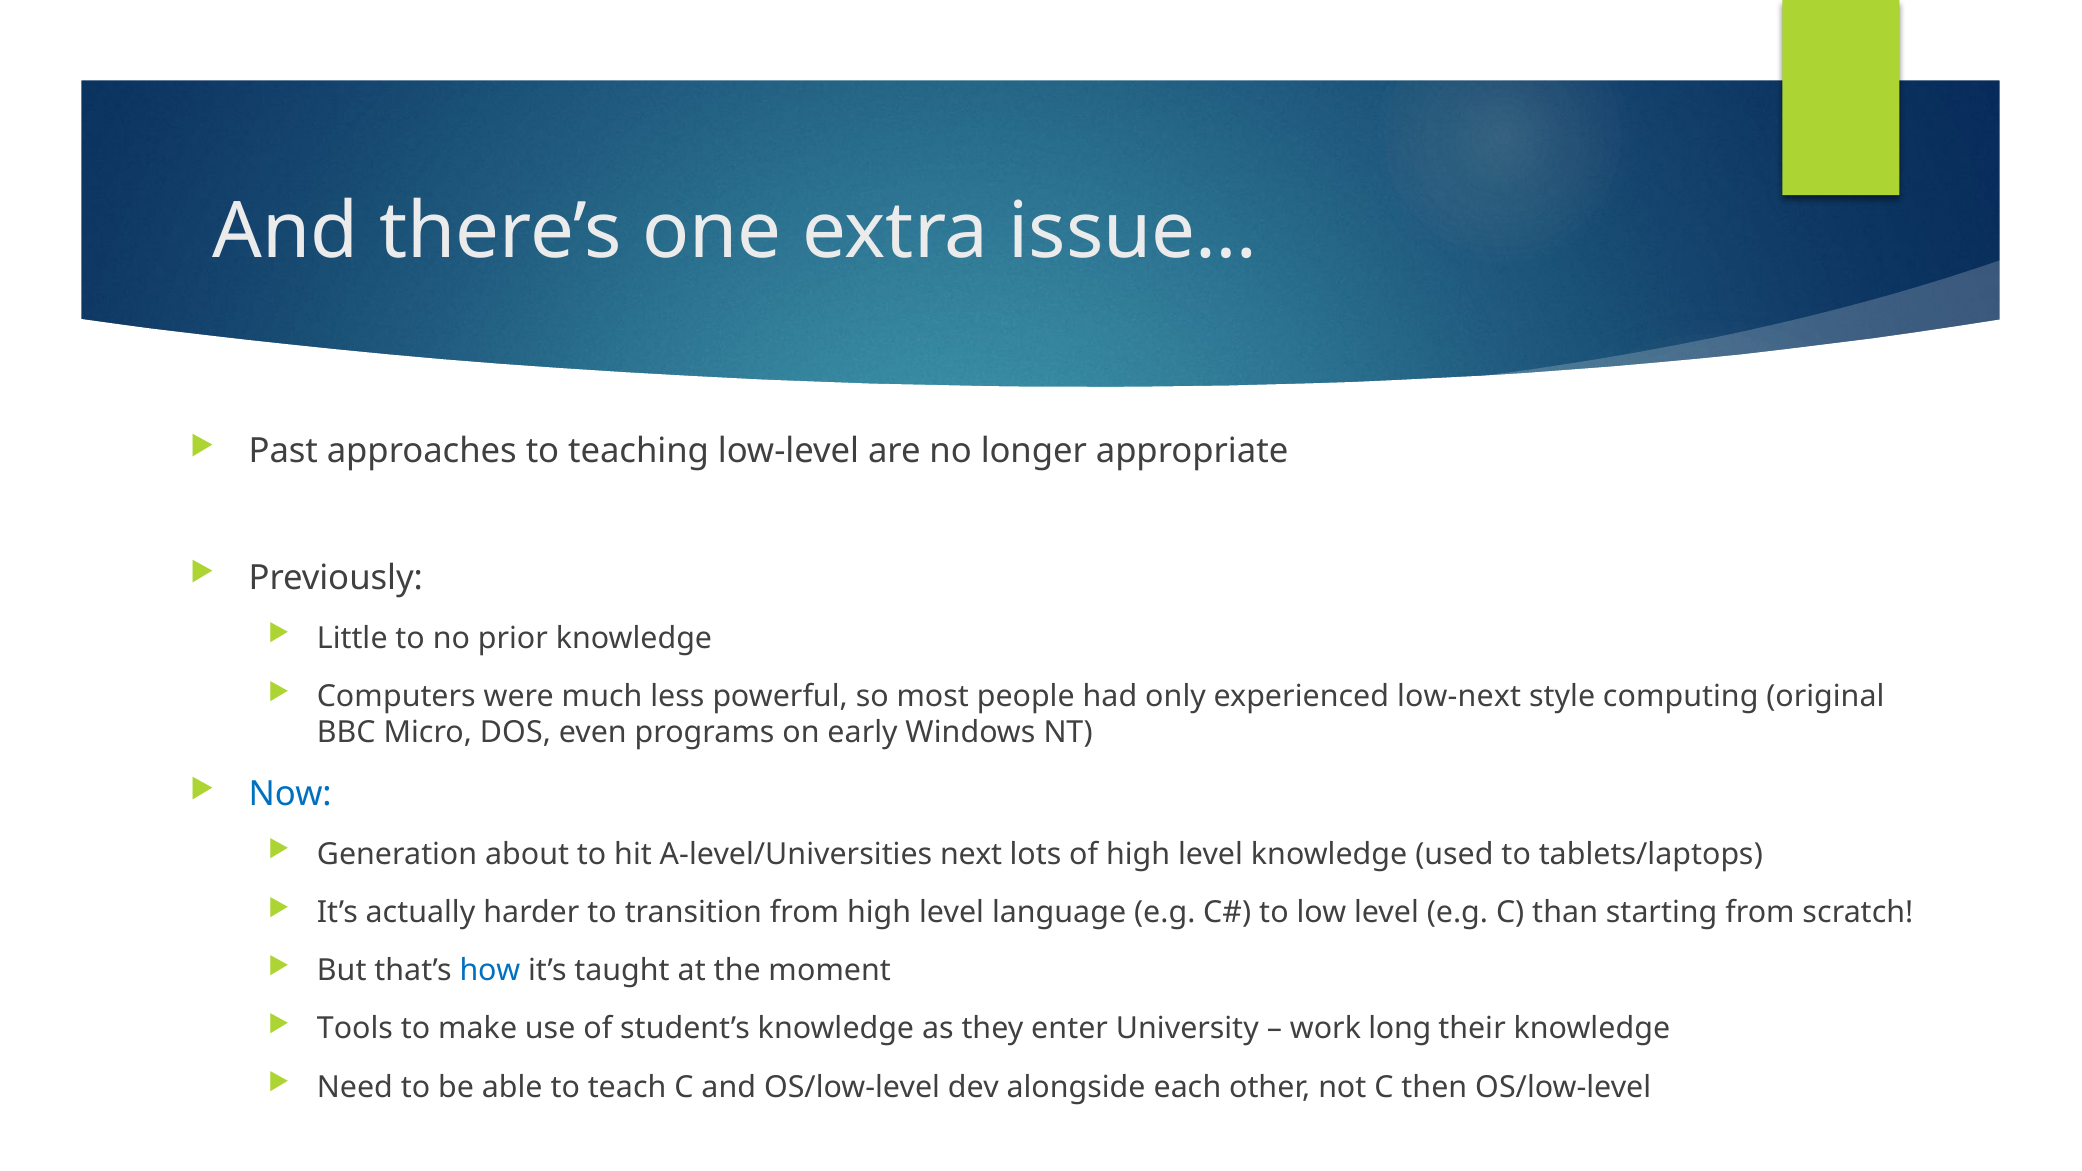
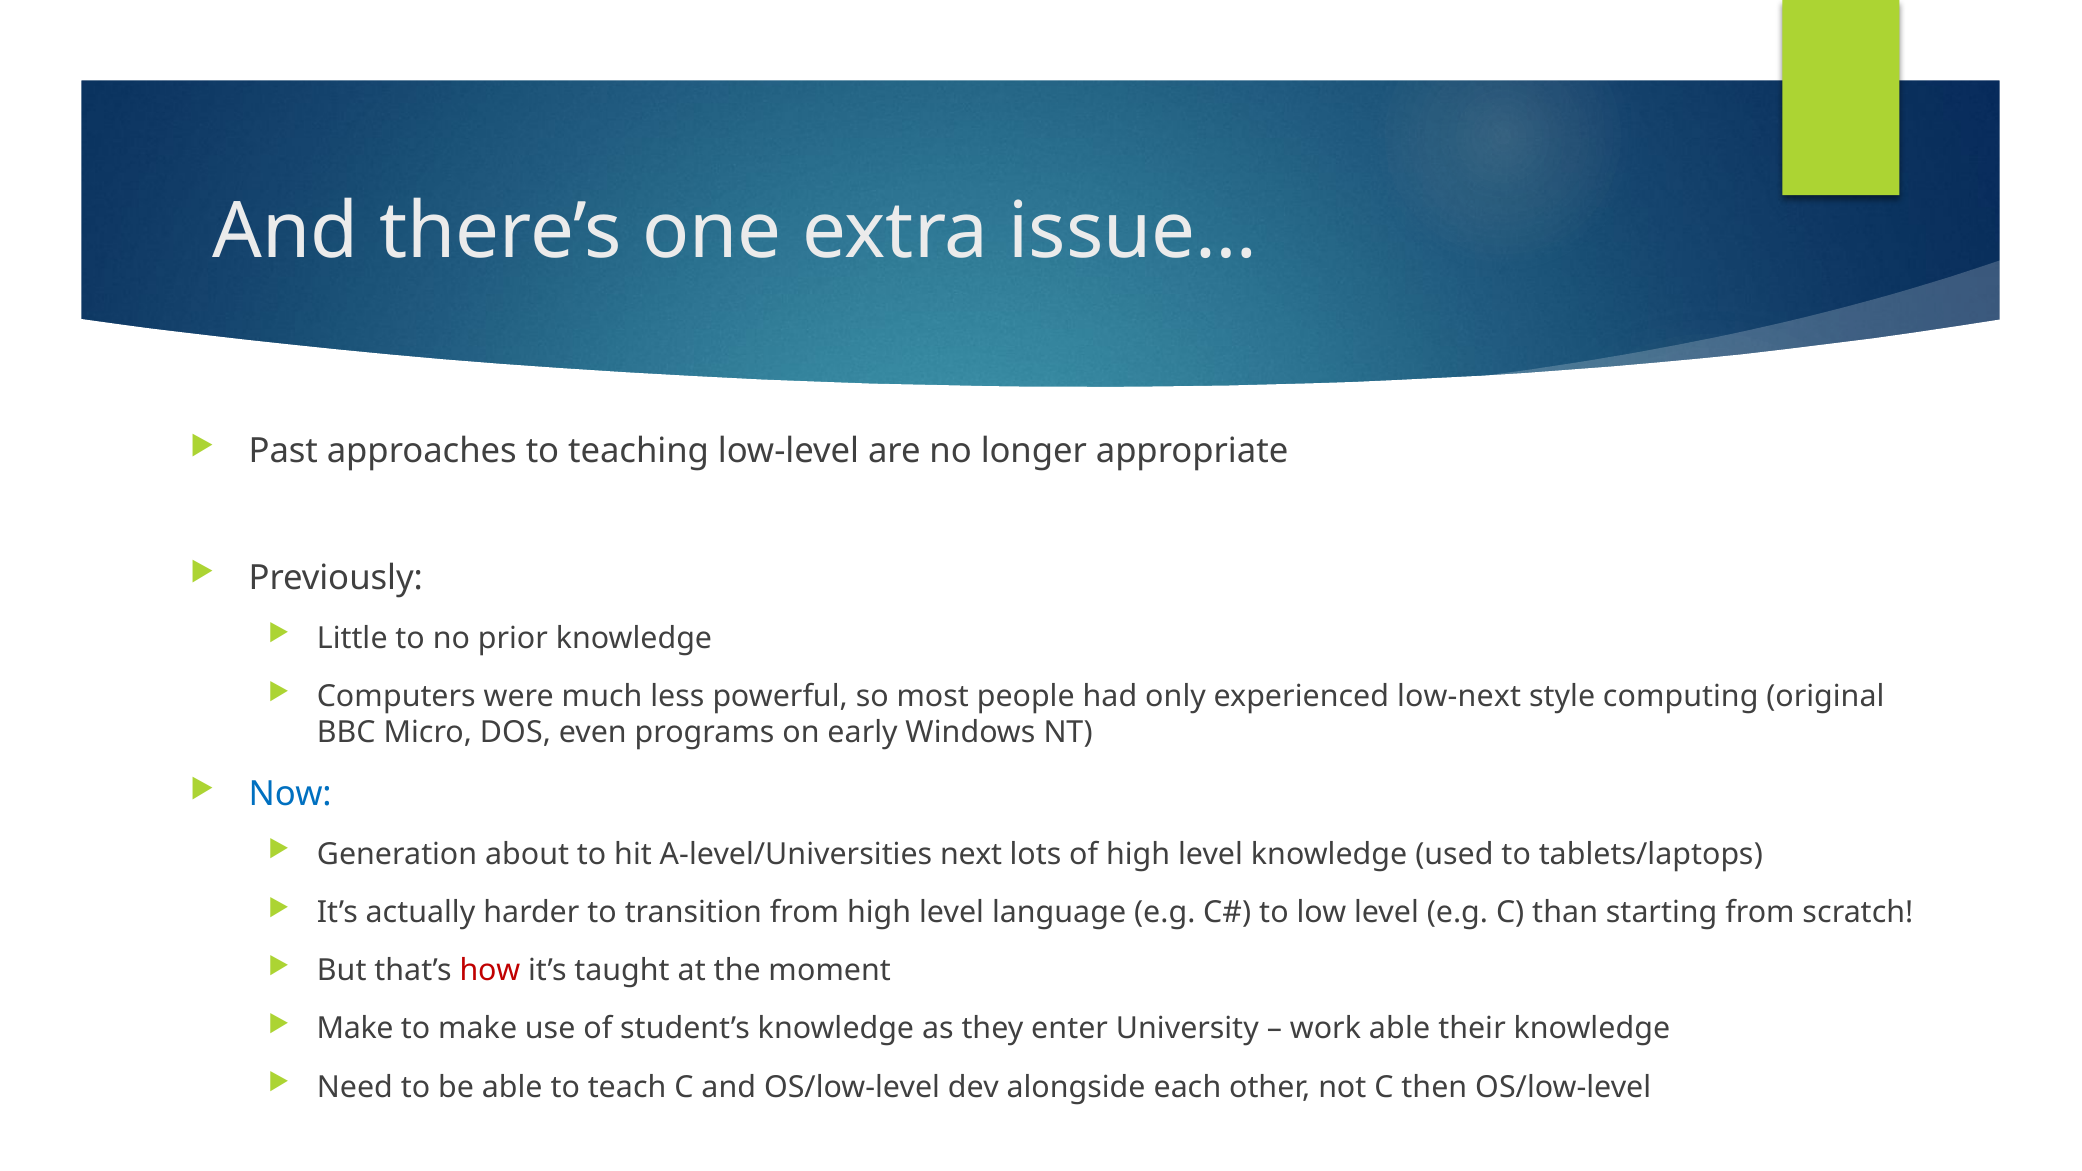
how colour: blue -> red (490, 971)
Tools: Tools -> Make (355, 1029)
work long: long -> able (1400, 1029)
